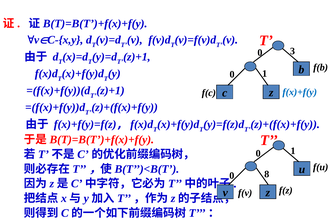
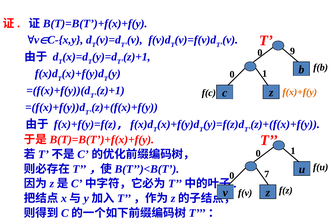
3: 3 -> 9 (292, 51)
f(x)+f(y colour: blue -> orange (300, 92)
8: 8 -> 7 (267, 174)
